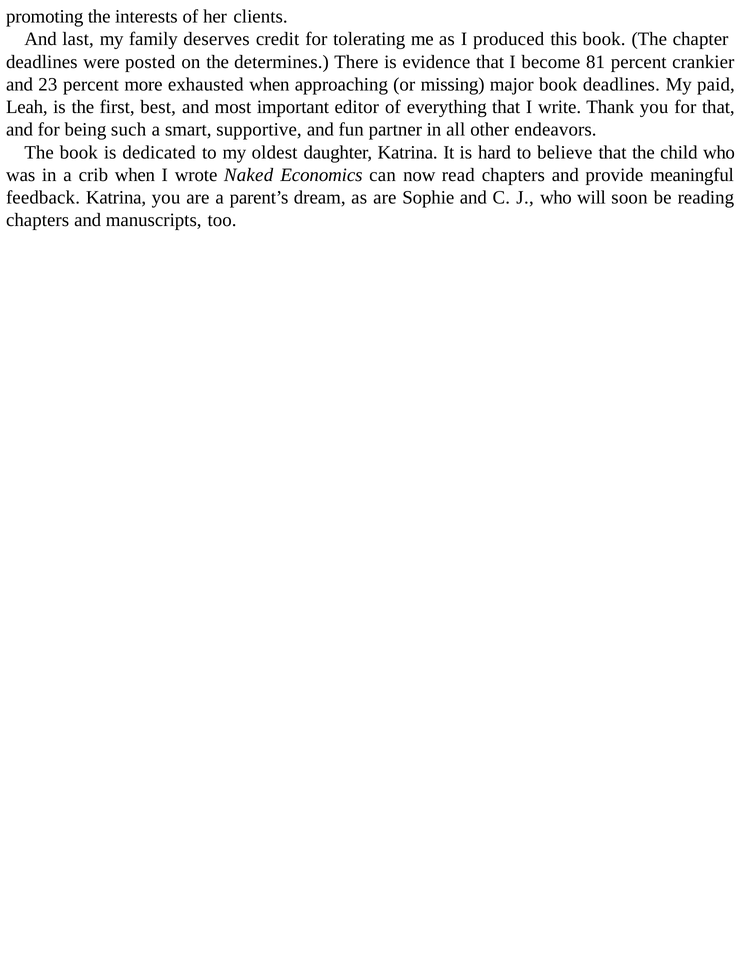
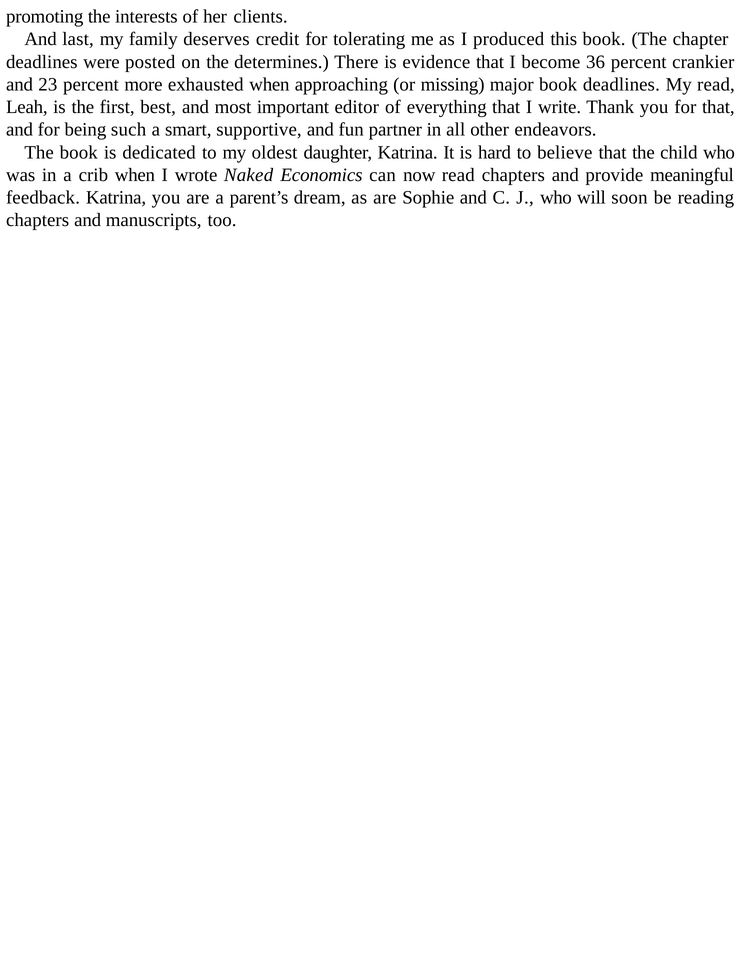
81: 81 -> 36 (595, 62)
My paid: paid -> read (716, 84)
